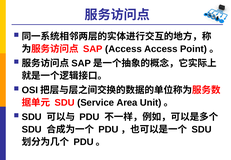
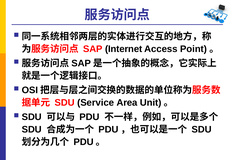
SAP Access: Access -> Internet (124, 49)
